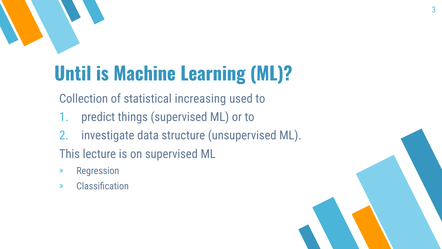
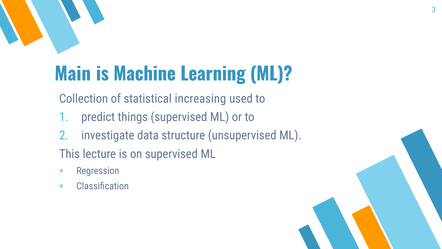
Until: Until -> Main (73, 74)
